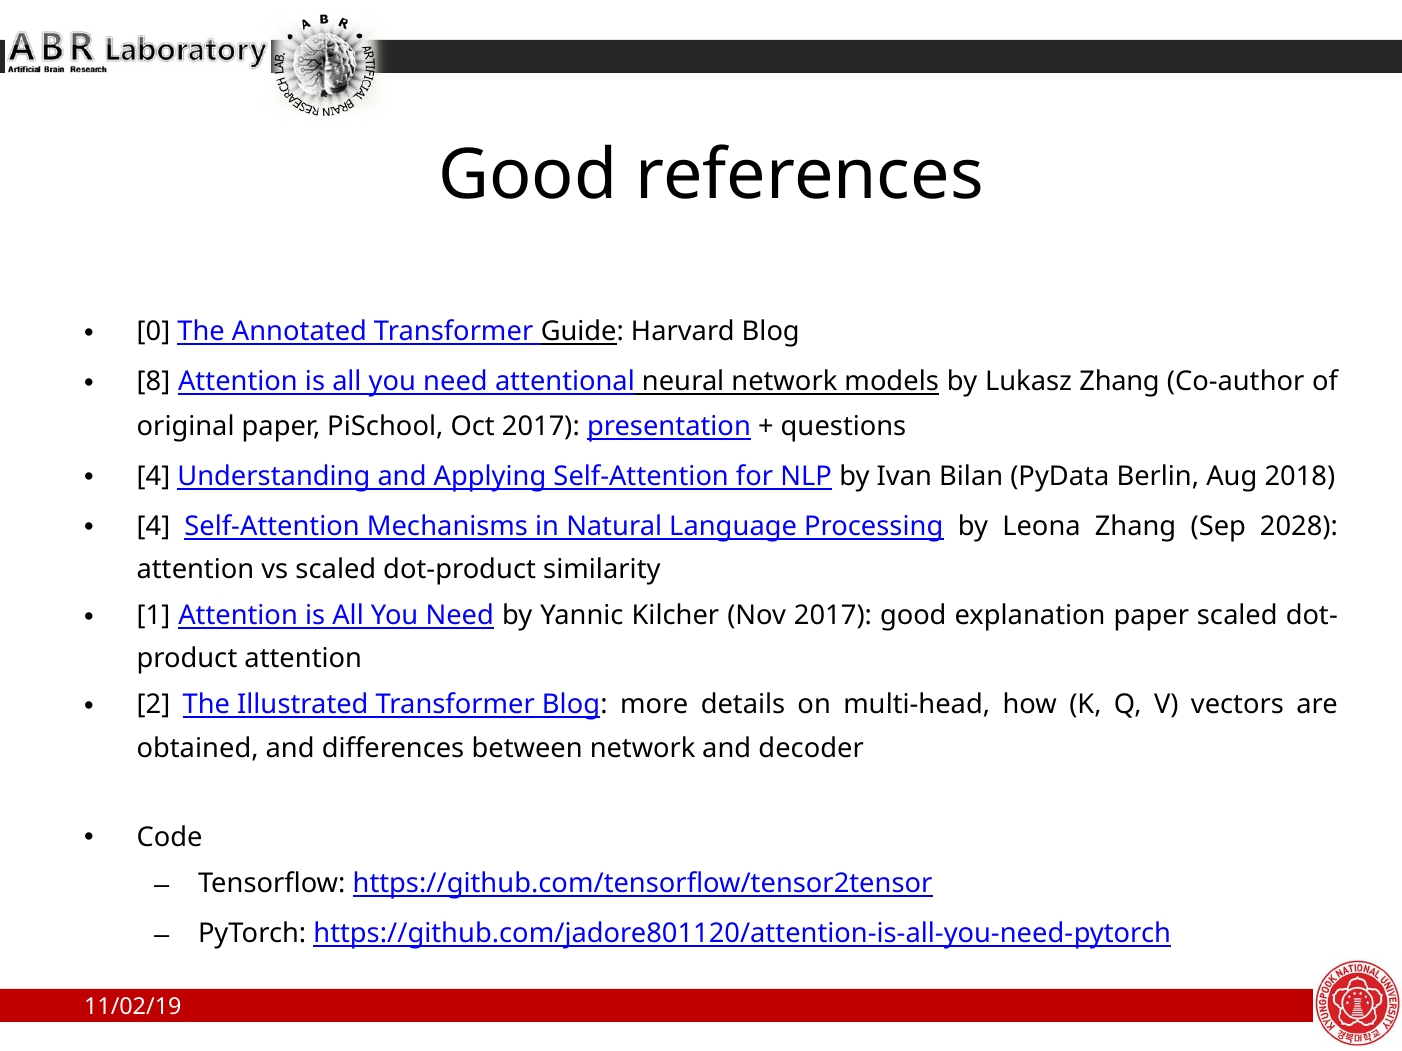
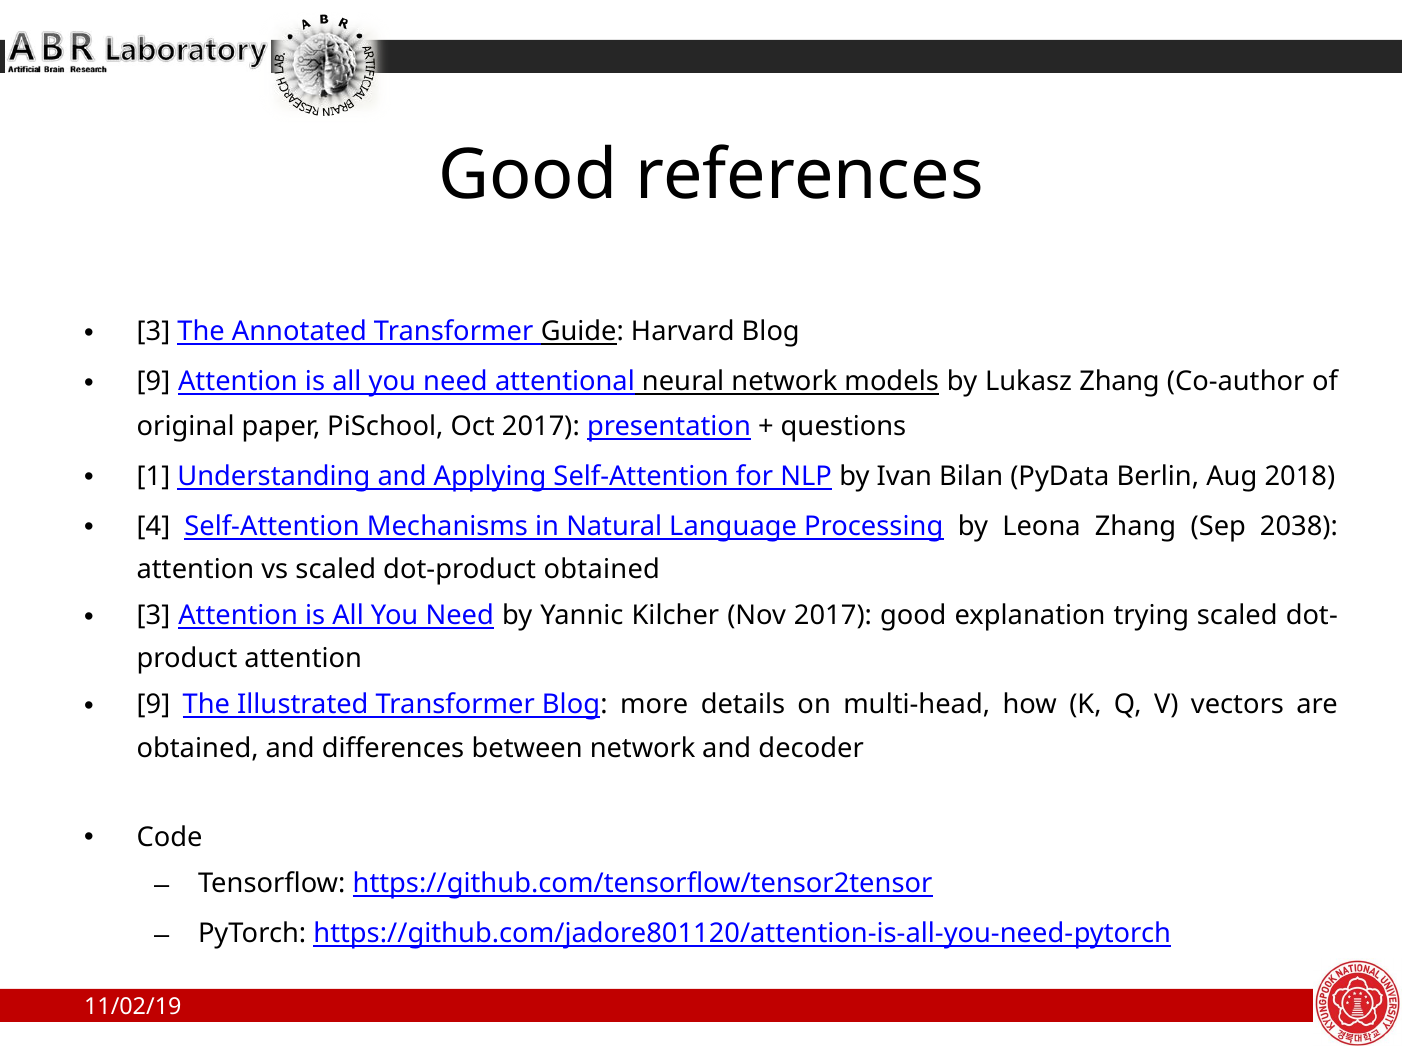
0: 0 -> 3 (153, 332)
8: 8 -> 9 (153, 382)
4: 4 -> 1 (153, 476)
2028: 2028 -> 2038 (1299, 526)
dot-product similarity: similarity -> obtained (602, 570)
1: 1 -> 3 (153, 616)
explanation paper: paper -> trying (1151, 616)
2: 2 -> 9 (153, 705)
